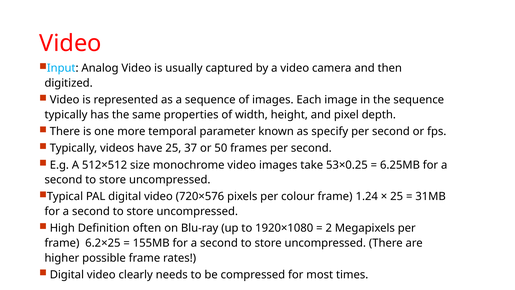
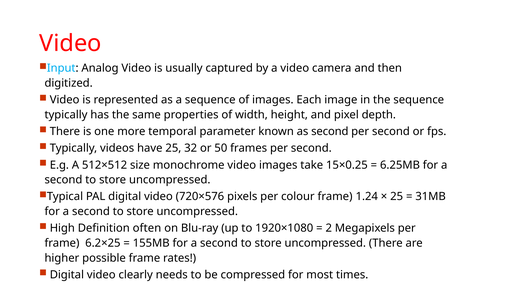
as specify: specify -> second (330, 131)
37: 37 -> 32 (191, 148)
53×0.25: 53×0.25 -> 15×0.25 (347, 165)
